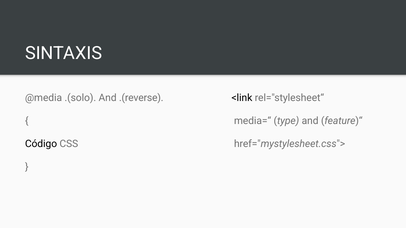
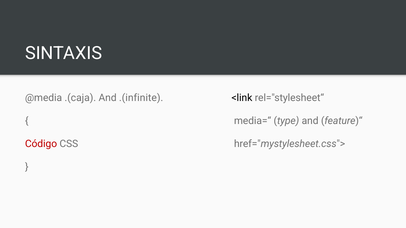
.(solo: .(solo -> .(caja (80, 98)
.(reverse: .(reverse -> .(infinite (141, 98)
Código colour: black -> red (41, 144)
